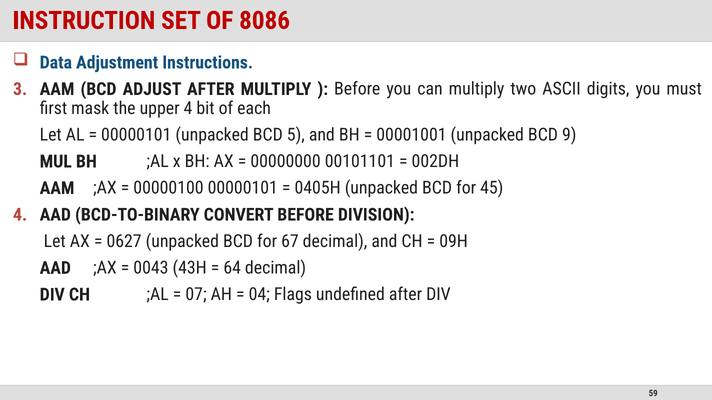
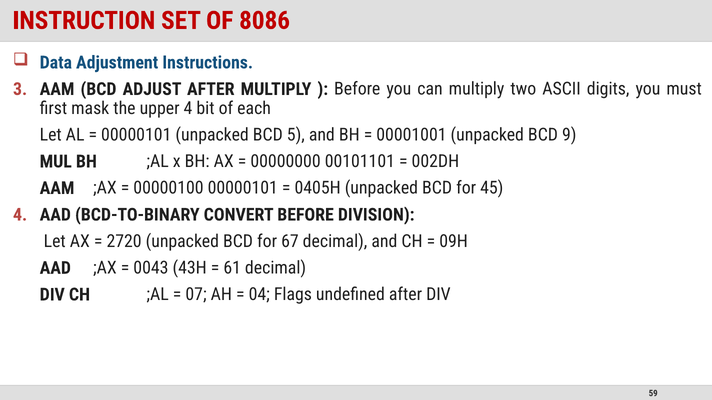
0627: 0627 -> 2720 (124, 242)
64: 64 -> 61 (232, 268)
